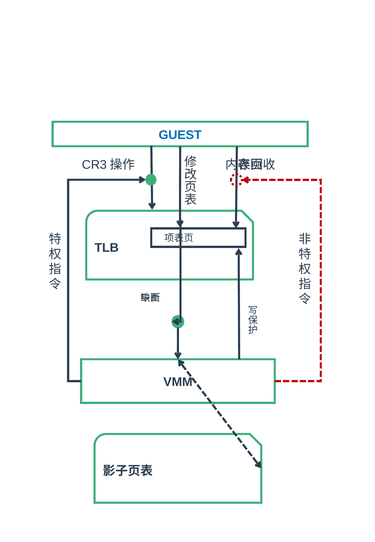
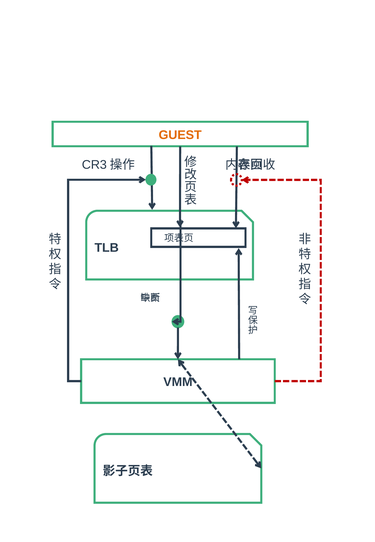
GUEST colour: blue -> orange (180, 135)
